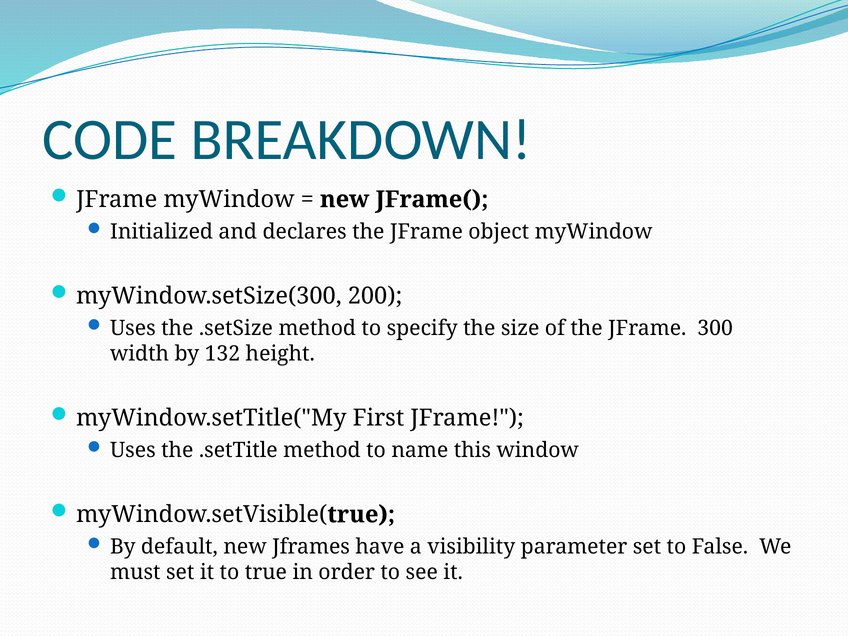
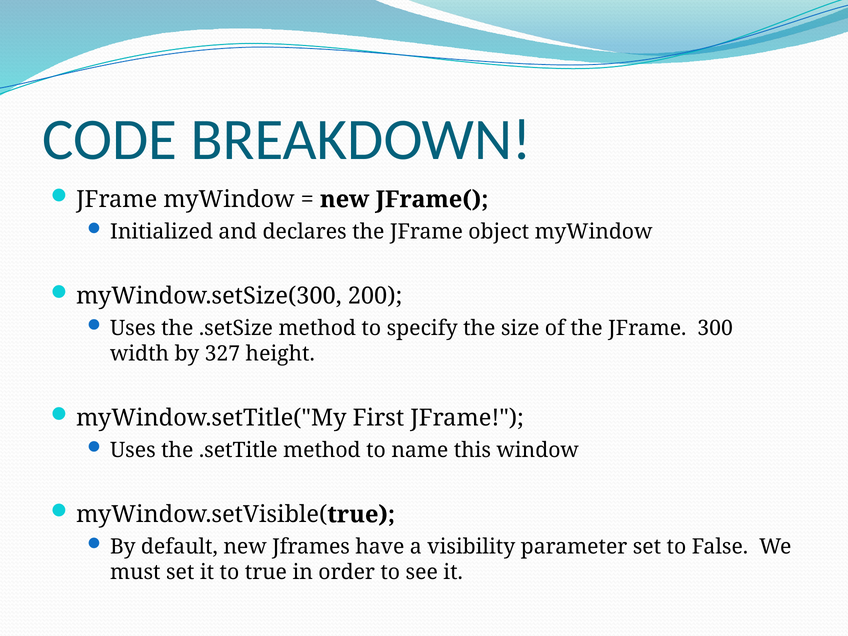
132: 132 -> 327 (222, 354)
